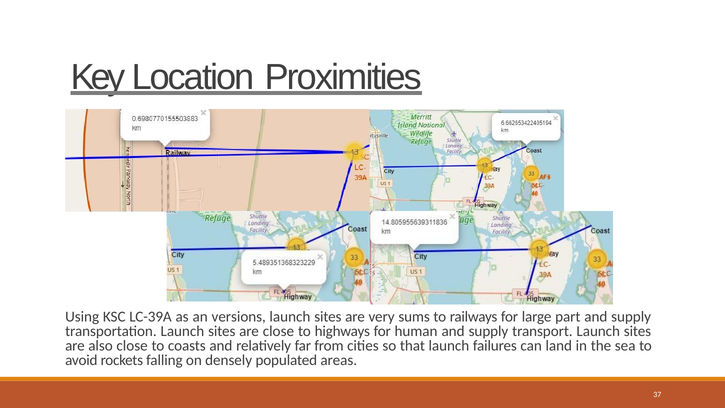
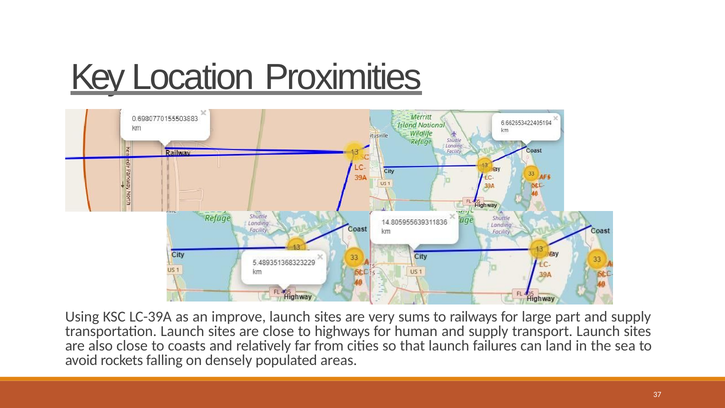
versions: versions -> improve (239, 317)
